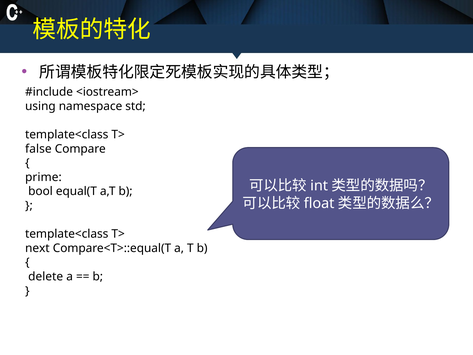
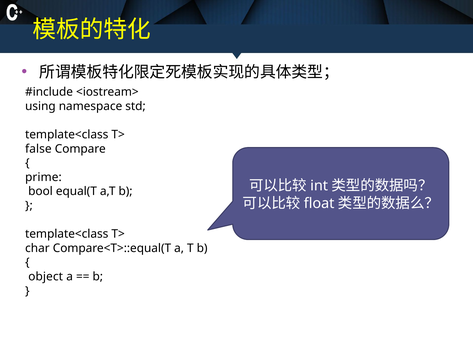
next: next -> char (37, 248)
delete: delete -> object (46, 276)
